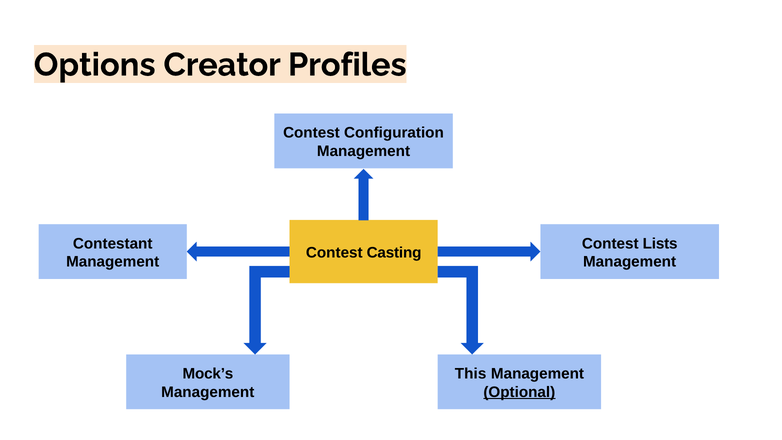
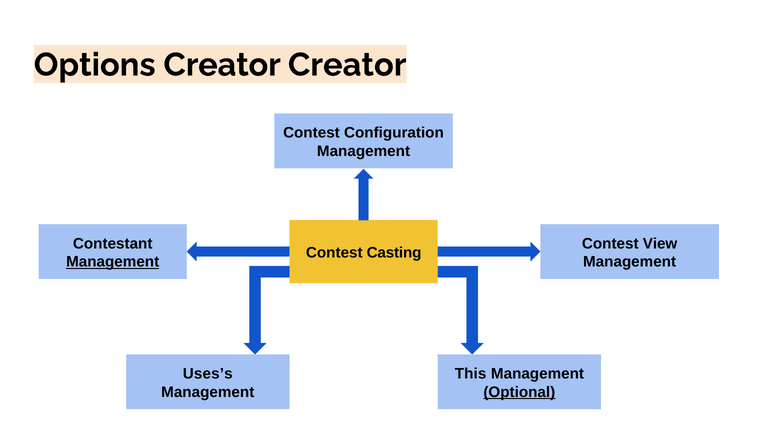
Creator Profiles: Profiles -> Creator (347, 65)
Lists: Lists -> View (660, 243)
Management underline: none -> present (113, 262)
Mock’s: Mock’s -> Uses’s (208, 374)
